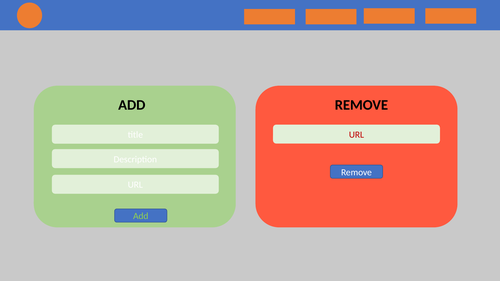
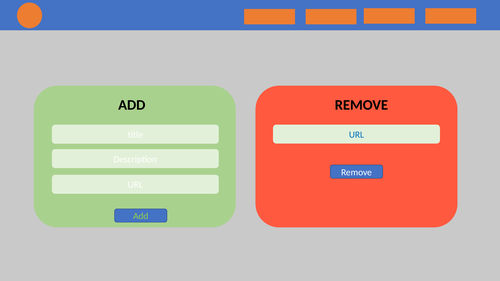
URL colour: red -> blue (356, 135)
